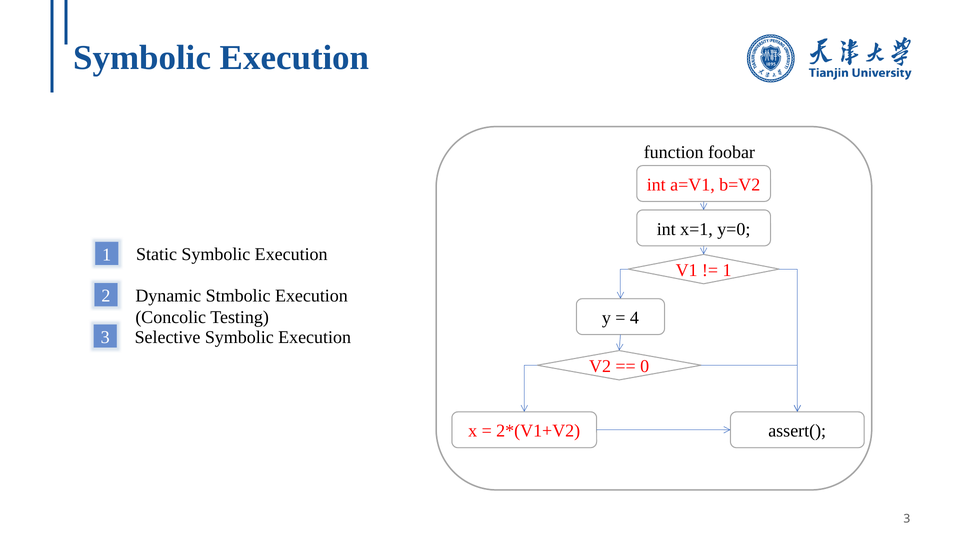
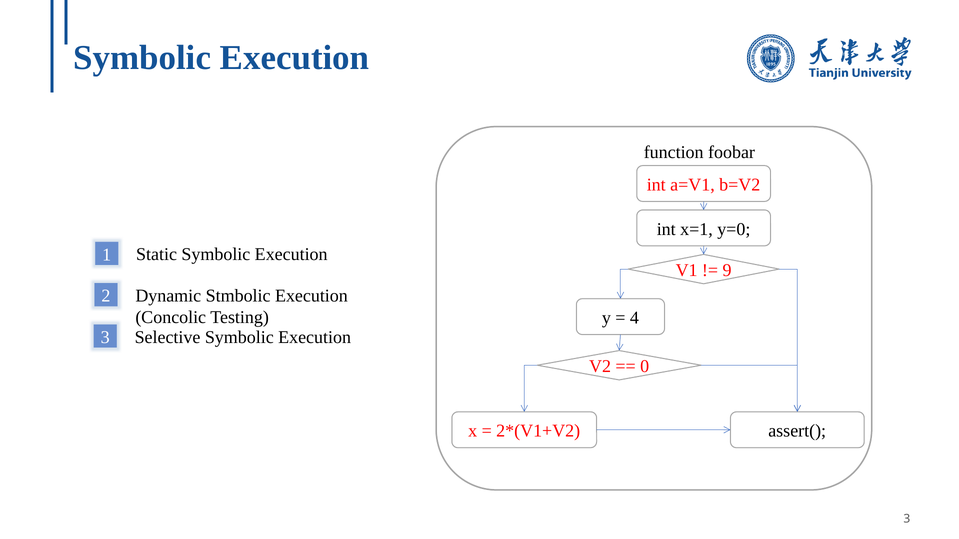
1: 1 -> 9 (727, 271)
